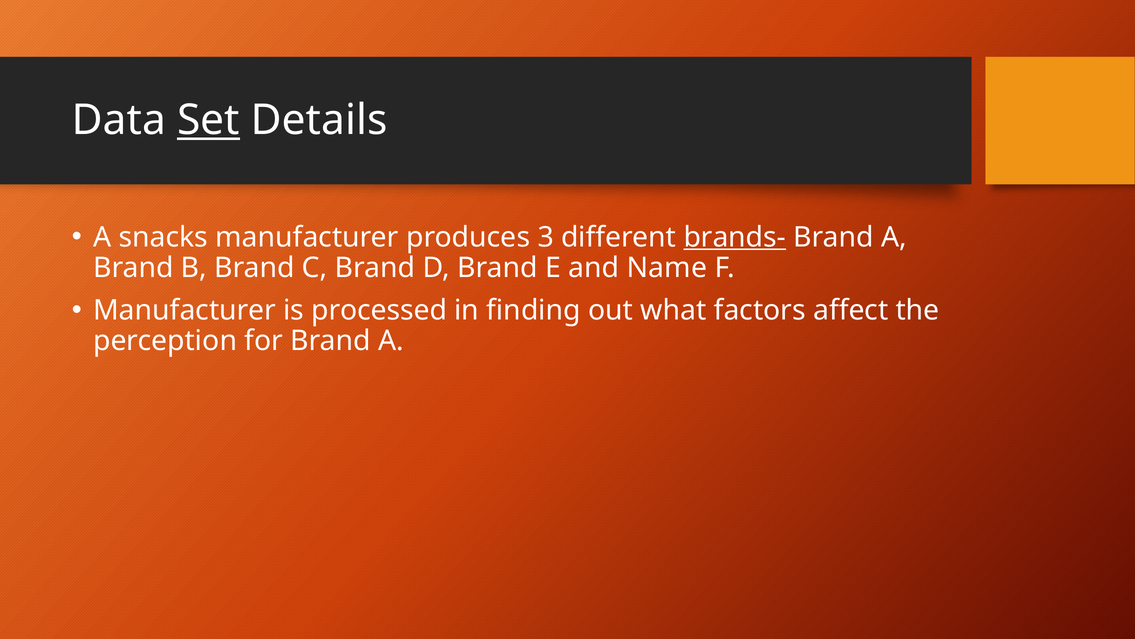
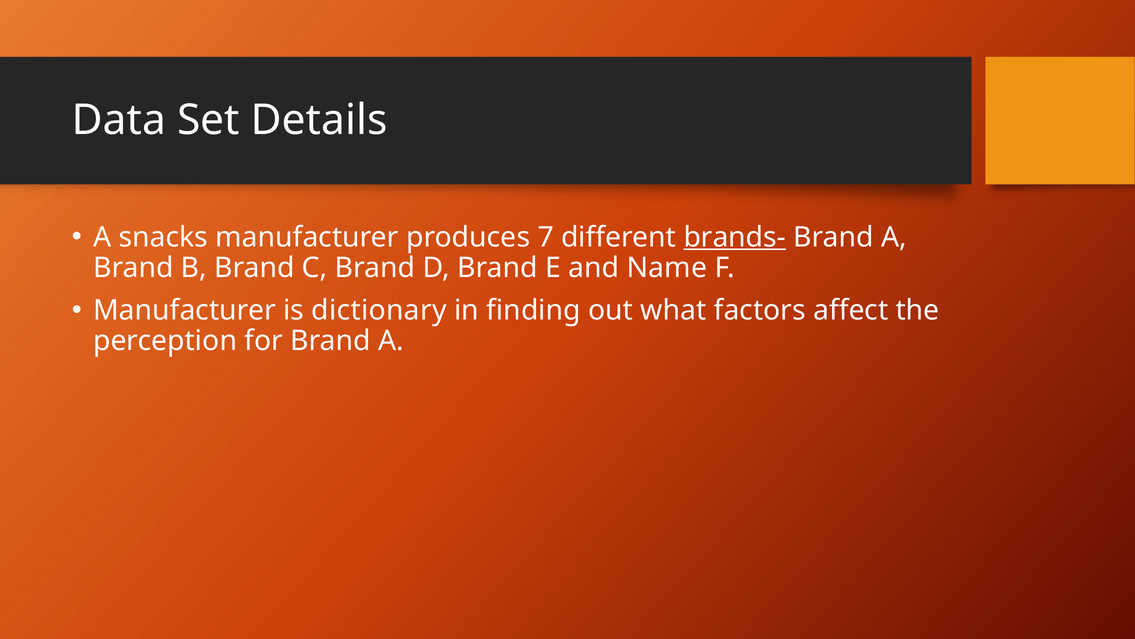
Set underline: present -> none (208, 120)
3: 3 -> 7 (546, 237)
processed: processed -> dictionary (379, 310)
